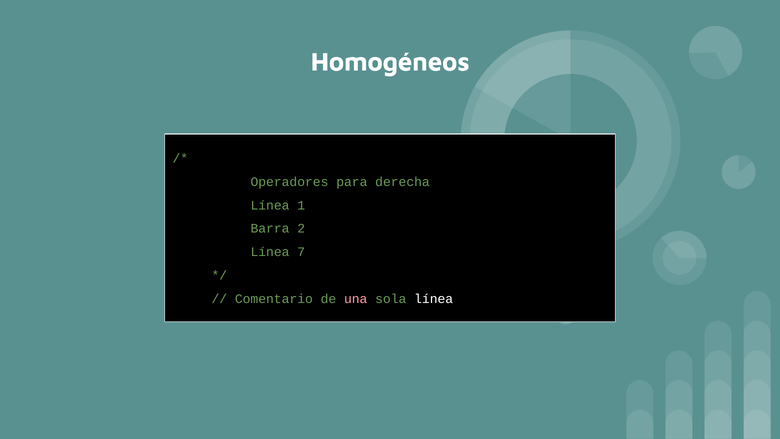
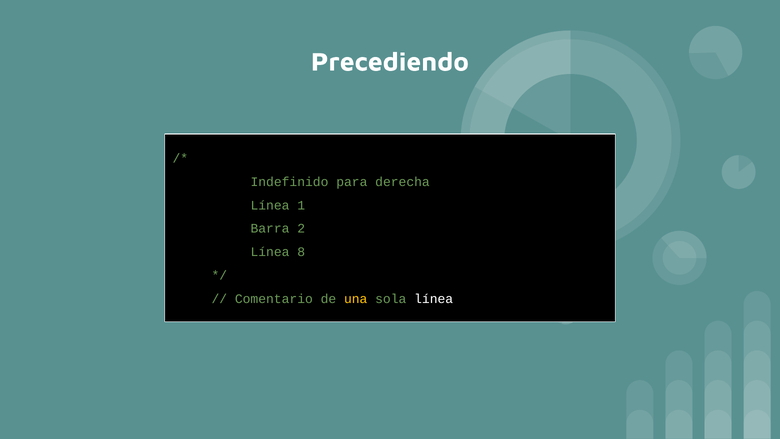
Homogéneos: Homogéneos -> Precediendo (390, 62)
Operadores: Operadores -> Indefinido (289, 182)
7: 7 -> 8 (301, 252)
una colour: pink -> yellow (356, 299)
